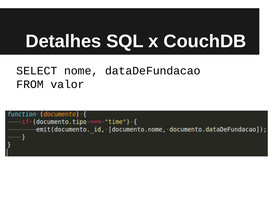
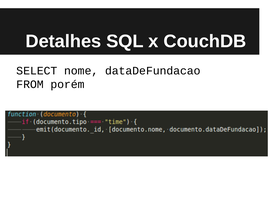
valor: valor -> porém (68, 84)
